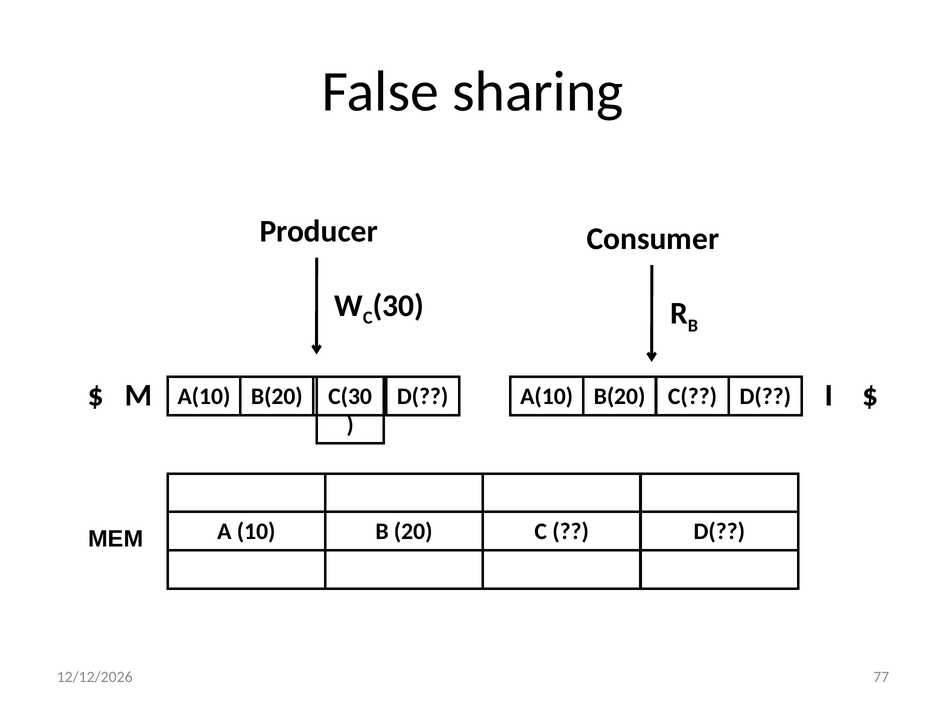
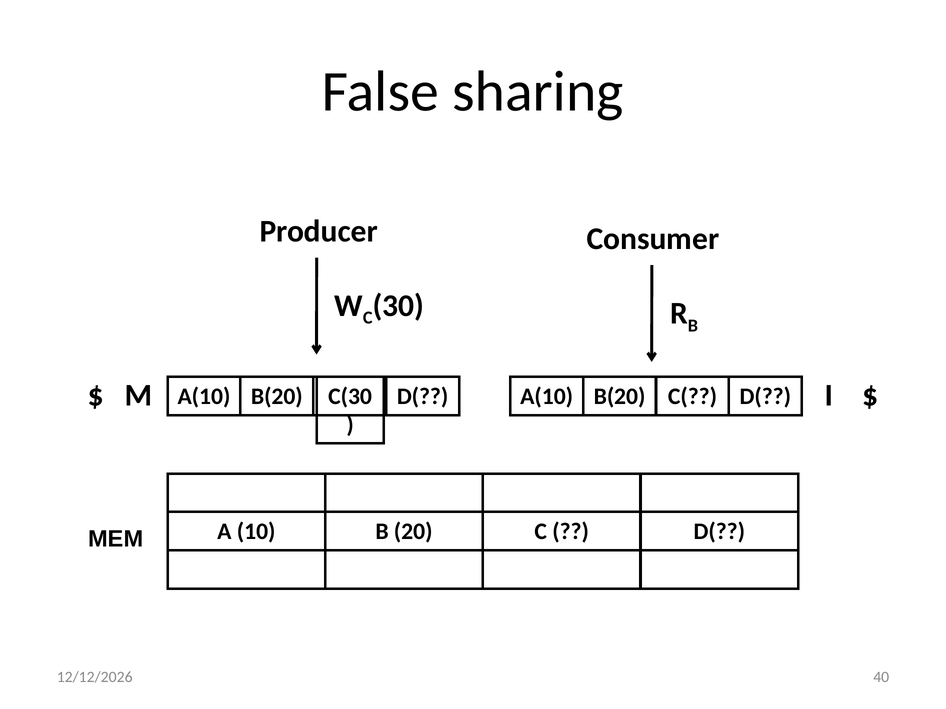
77: 77 -> 40 (881, 677)
